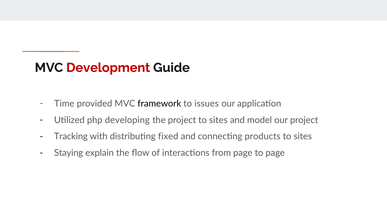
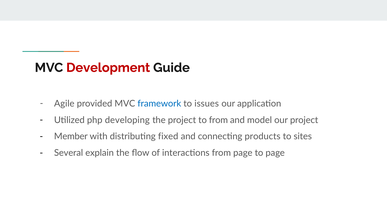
Time: Time -> Agile (64, 103)
framework colour: black -> blue (159, 103)
project to sites: sites -> from (218, 120)
Tracking: Tracking -> Member (71, 136)
Staying: Staying -> Several (69, 153)
